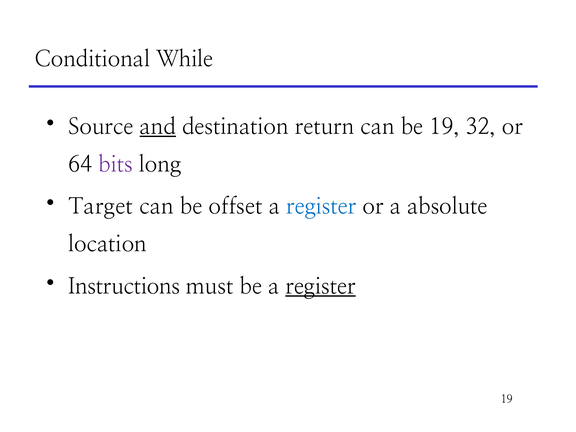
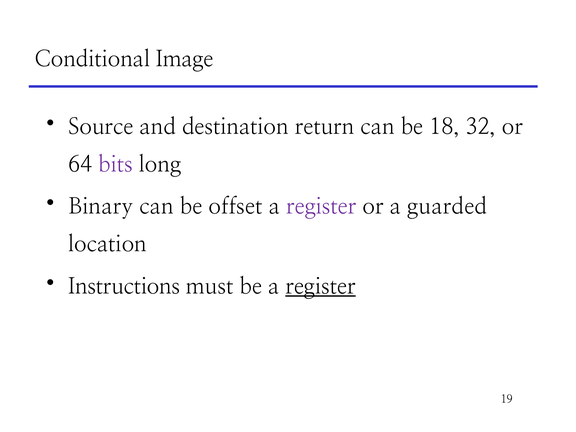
While: While -> Image (185, 59)
and underline: present -> none (158, 127)
be 19: 19 -> 18 (444, 127)
Target: Target -> Binary (101, 207)
register colour: blue -> purple (321, 207)
absolute: absolute -> guarded (447, 207)
